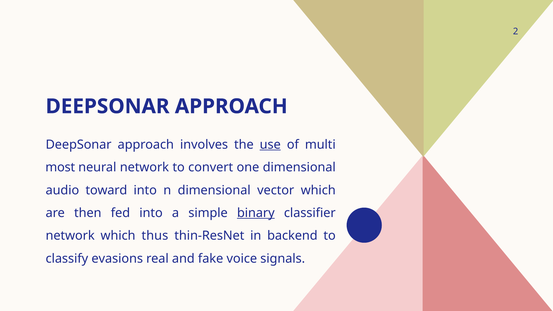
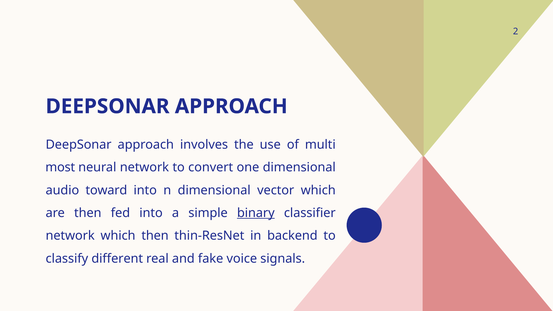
use underline: present -> none (270, 145)
which thus: thus -> then (155, 236)
evasions: evasions -> different (117, 259)
